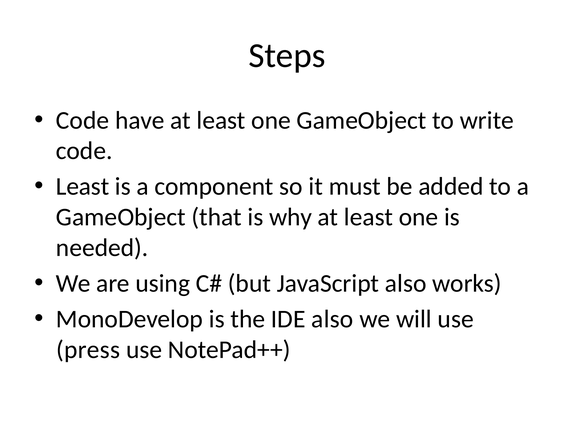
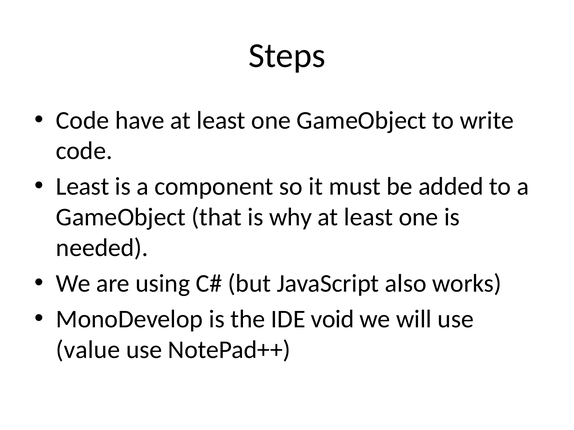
IDE also: also -> void (333, 319)
press: press -> value (88, 350)
